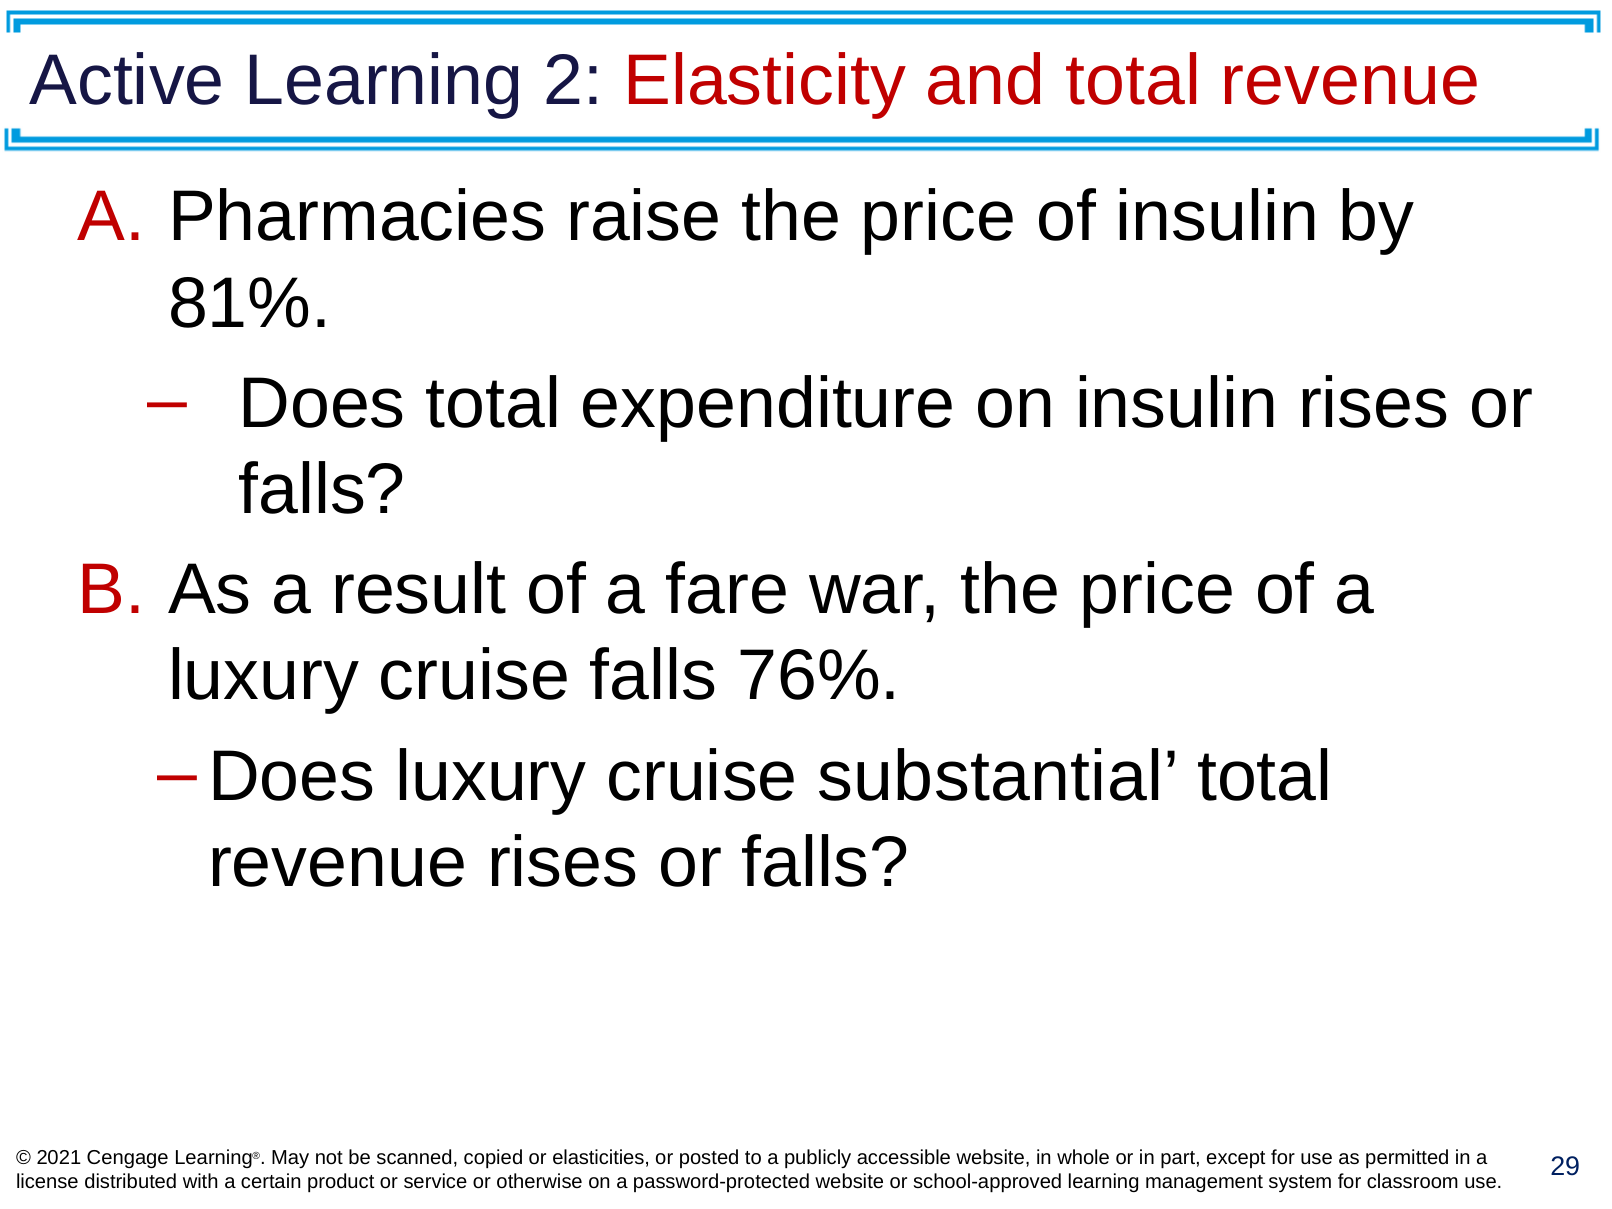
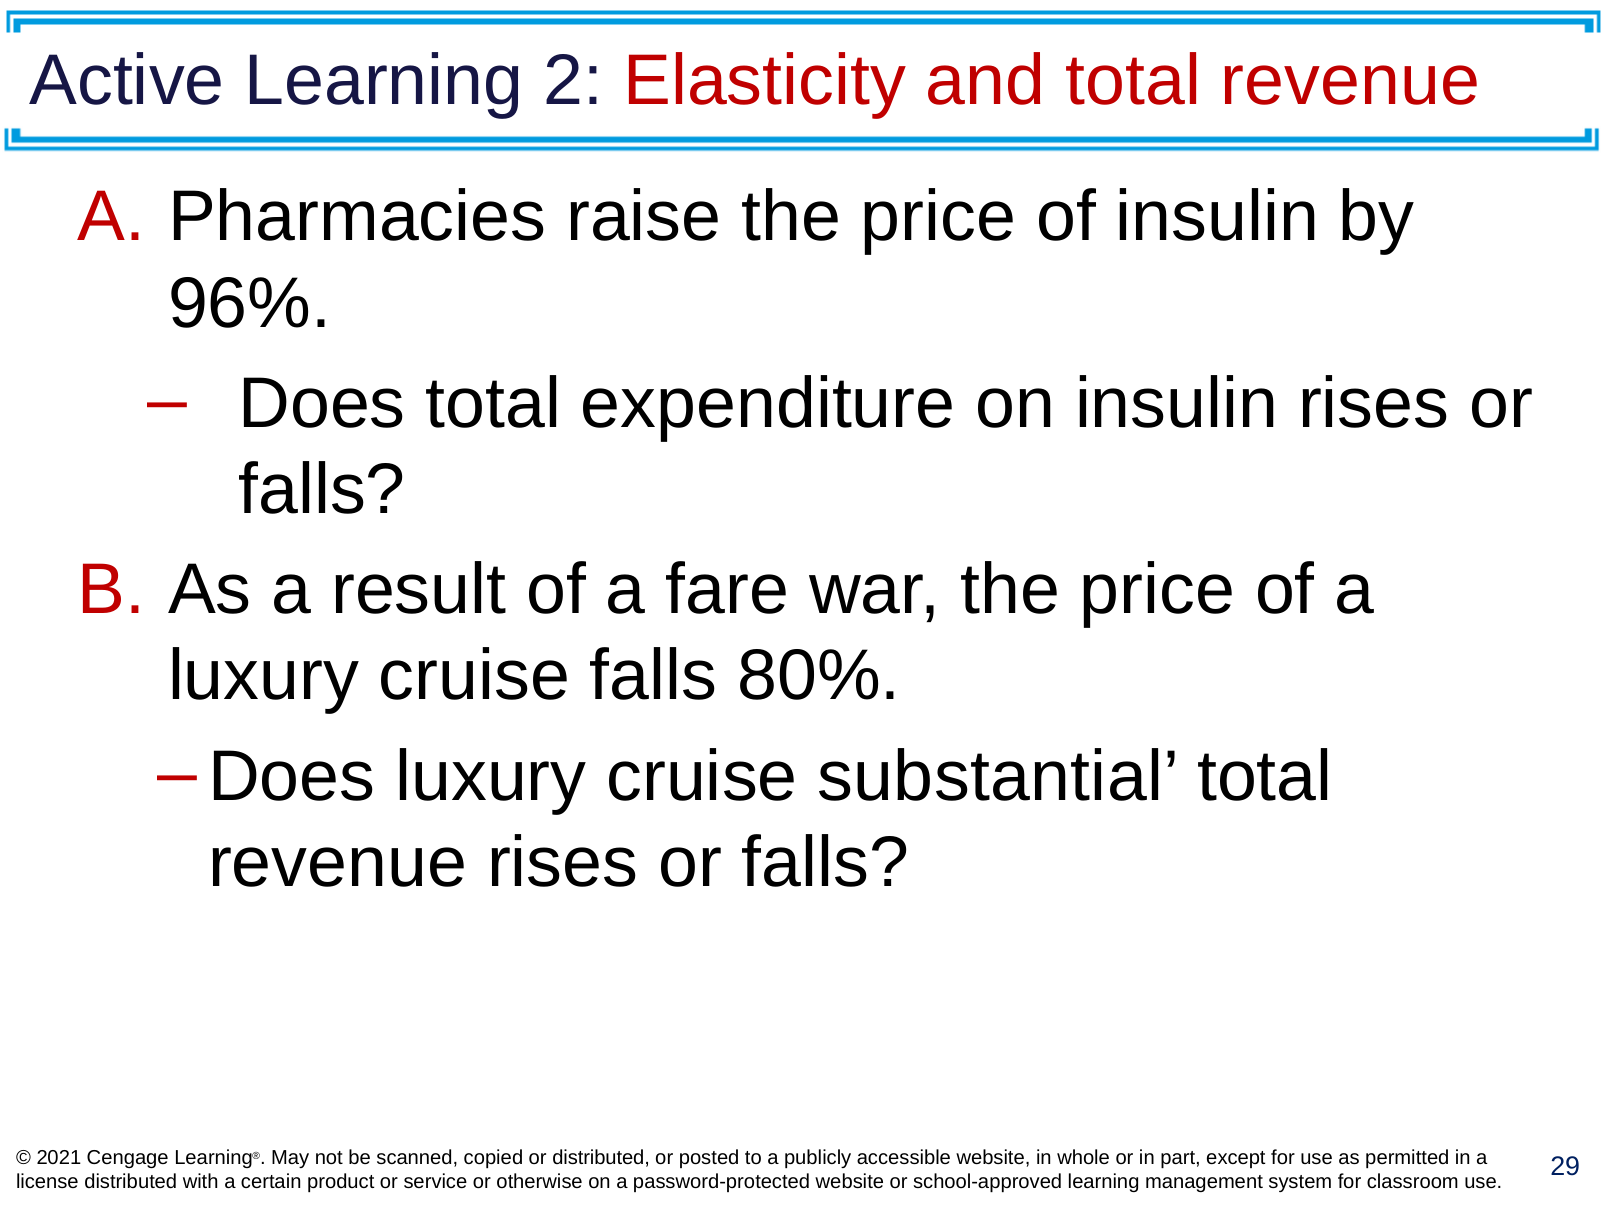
81%: 81% -> 96% (250, 303)
76%: 76% -> 80% (819, 676)
or elasticities: elasticities -> distributed (601, 1158)
